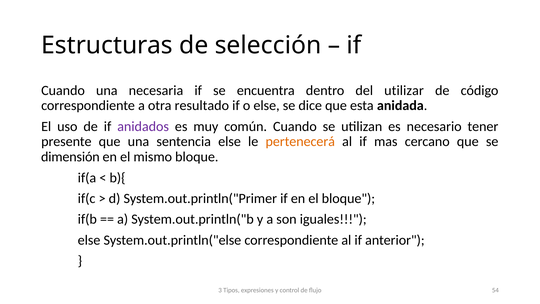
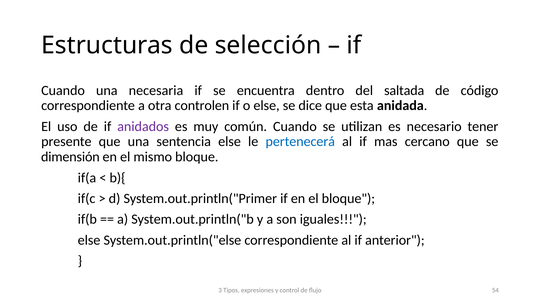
utilizar: utilizar -> saltada (404, 90)
resultado: resultado -> controlen (202, 106)
pertenecerá colour: orange -> blue (300, 142)
